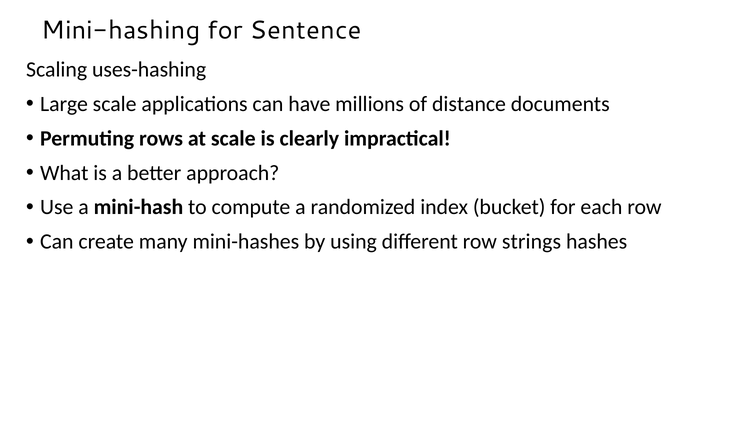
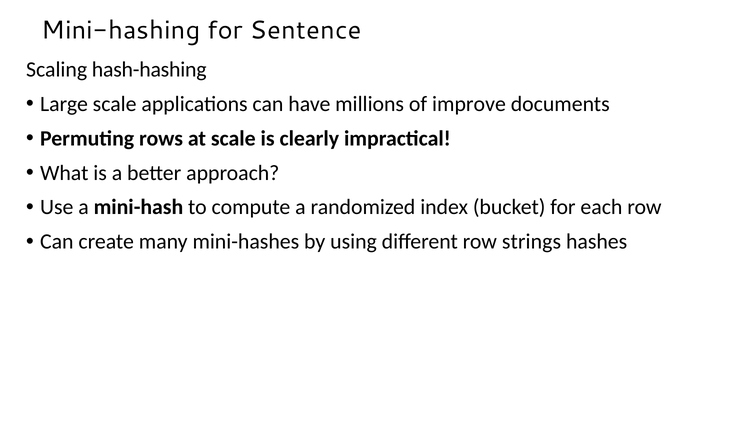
uses-hashing: uses-hashing -> hash-hashing (149, 69)
distance: distance -> improve (469, 104)
